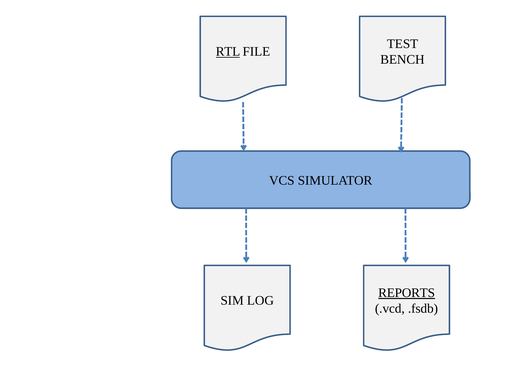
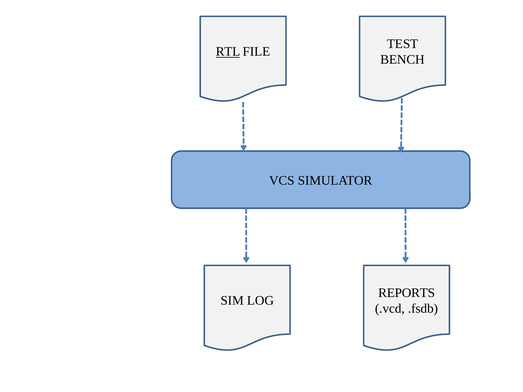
REPORTS underline: present -> none (407, 293)
